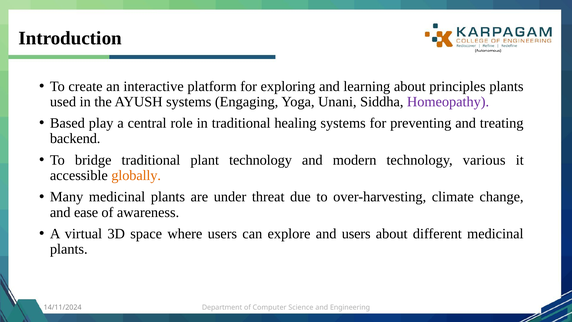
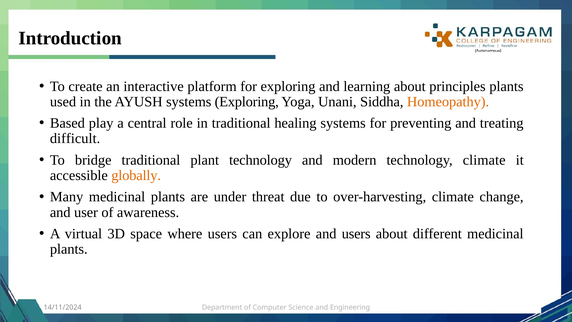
systems Engaging: Engaging -> Exploring (247, 102)
Homeopathy colour: purple -> orange (448, 102)
backend: backend -> difficult (75, 138)
technology various: various -> climate (484, 160)
ease: ease -> user (86, 212)
